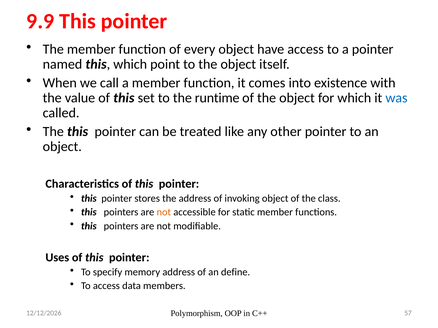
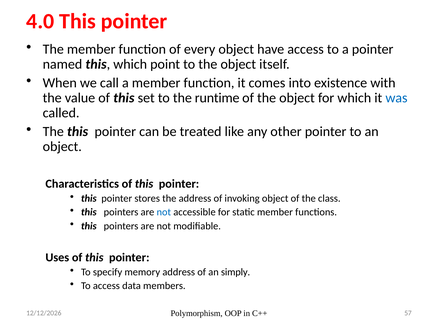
9.9: 9.9 -> 4.0 (40, 21)
not colour: orange -> blue (164, 212)
define: define -> simply (236, 272)
